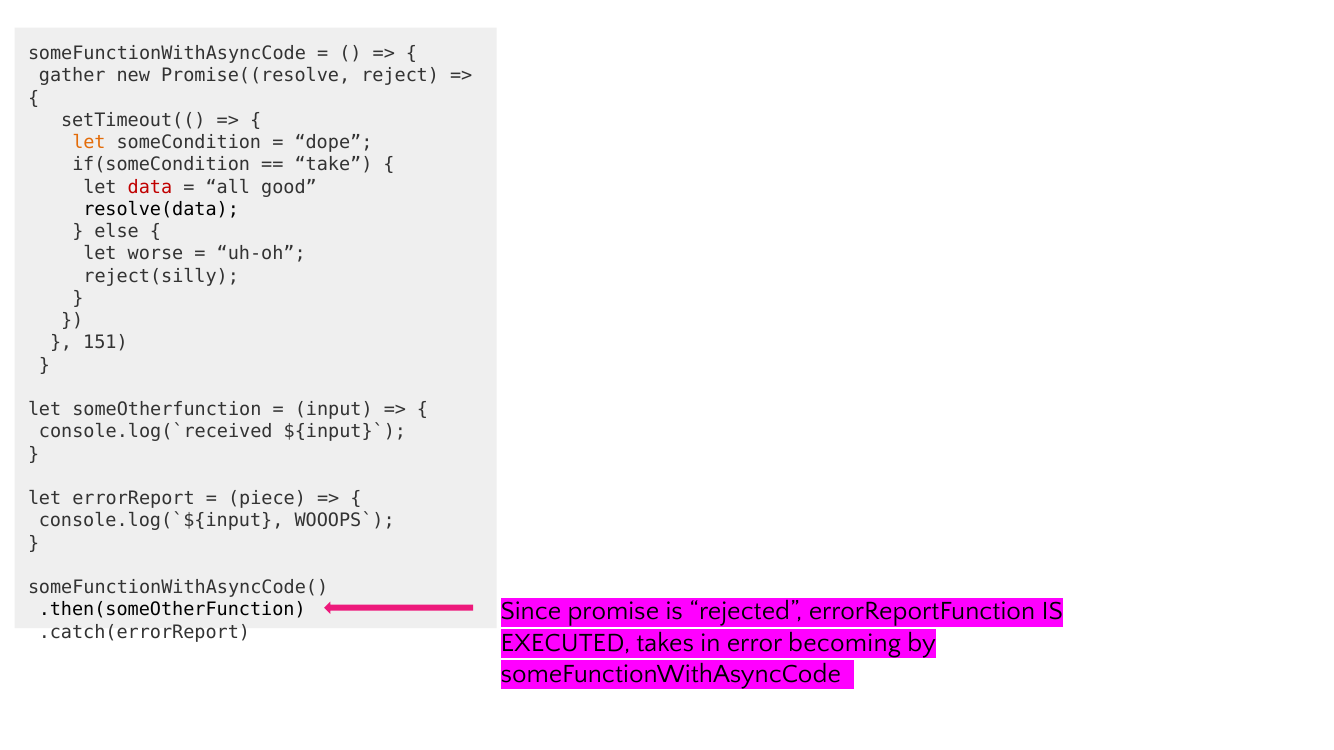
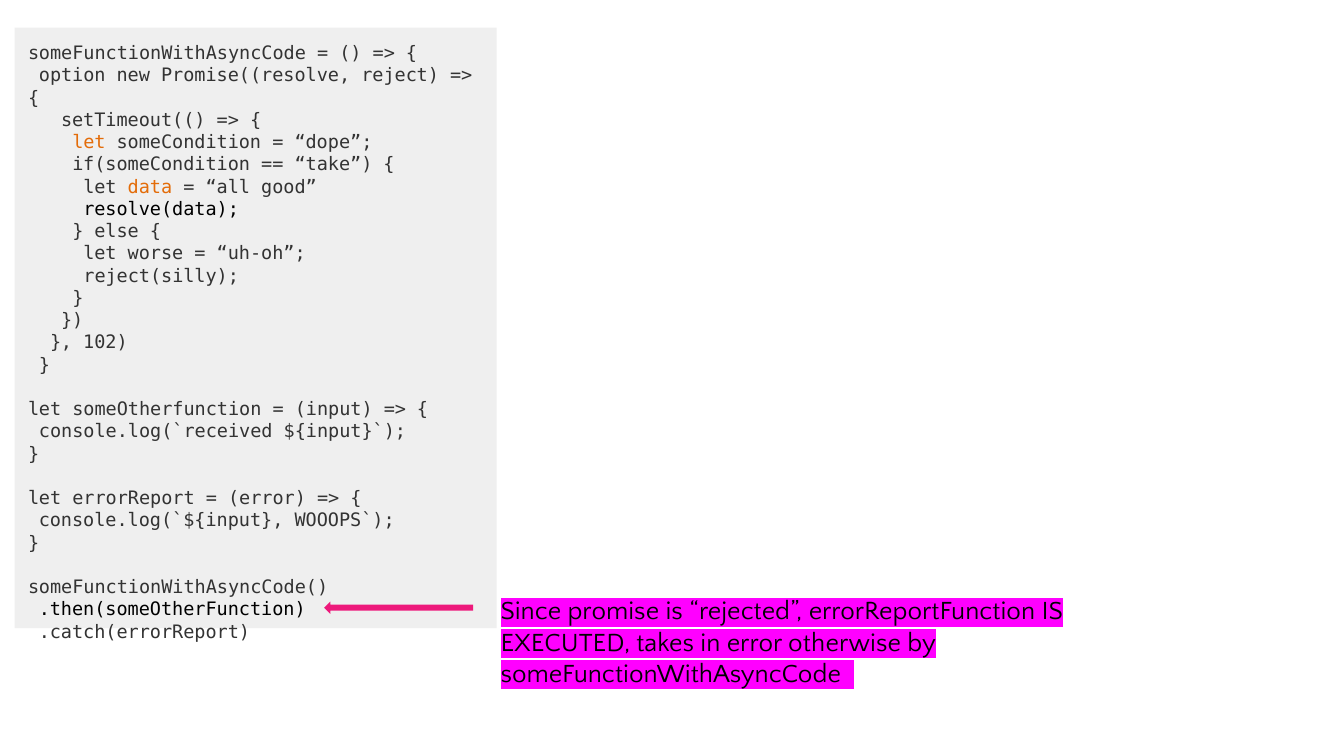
gather: gather -> option (72, 76)
data colour: red -> orange (150, 187)
151: 151 -> 102 (105, 343)
piece: piece -> error (267, 499)
becoming: becoming -> otherwise (845, 643)
